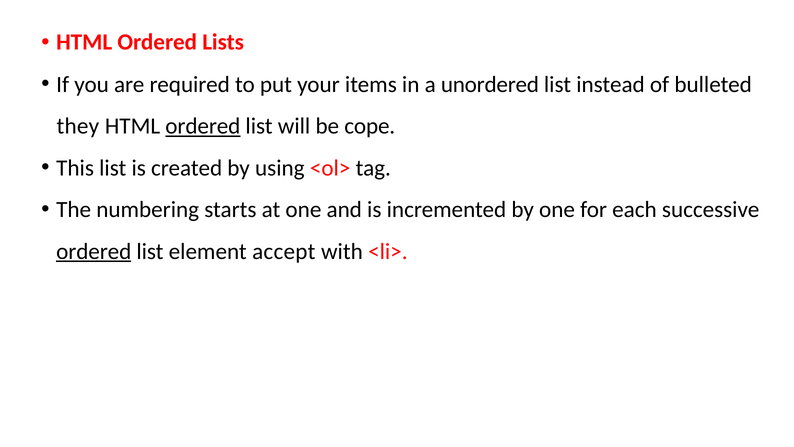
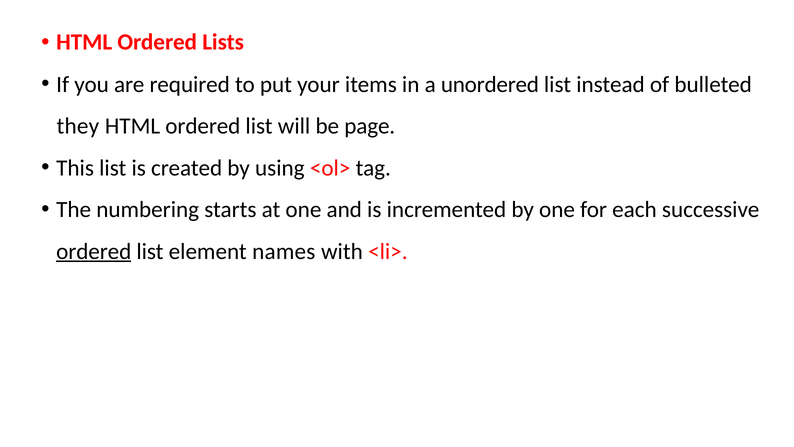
ordered underline: present -> none (203, 126)
cope: cope -> page (370, 126)
accept: accept -> names (284, 251)
